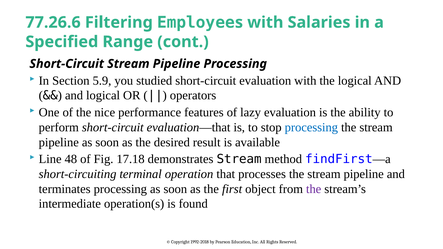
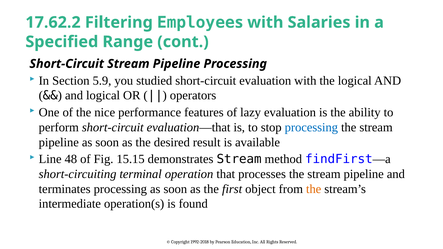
77.26.6: 77.26.6 -> 17.62.2 (53, 22)
17.18: 17.18 -> 15.15 (131, 159)
the colour: purple -> orange (314, 189)
